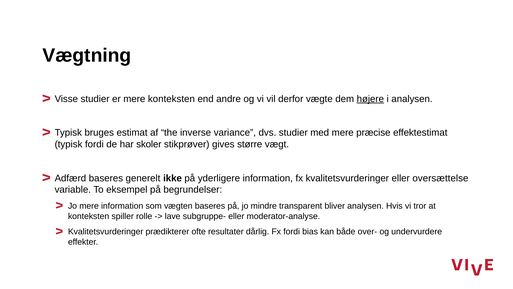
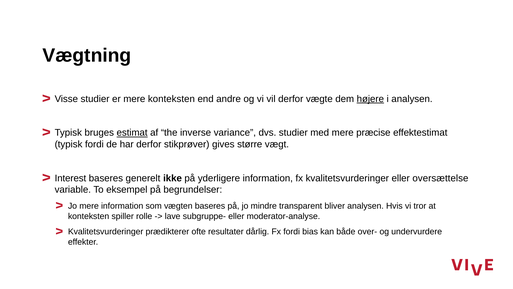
estimat underline: none -> present (132, 133)
har skoler: skoler -> derfor (149, 144)
Adfærd: Adfærd -> Interest (70, 178)
